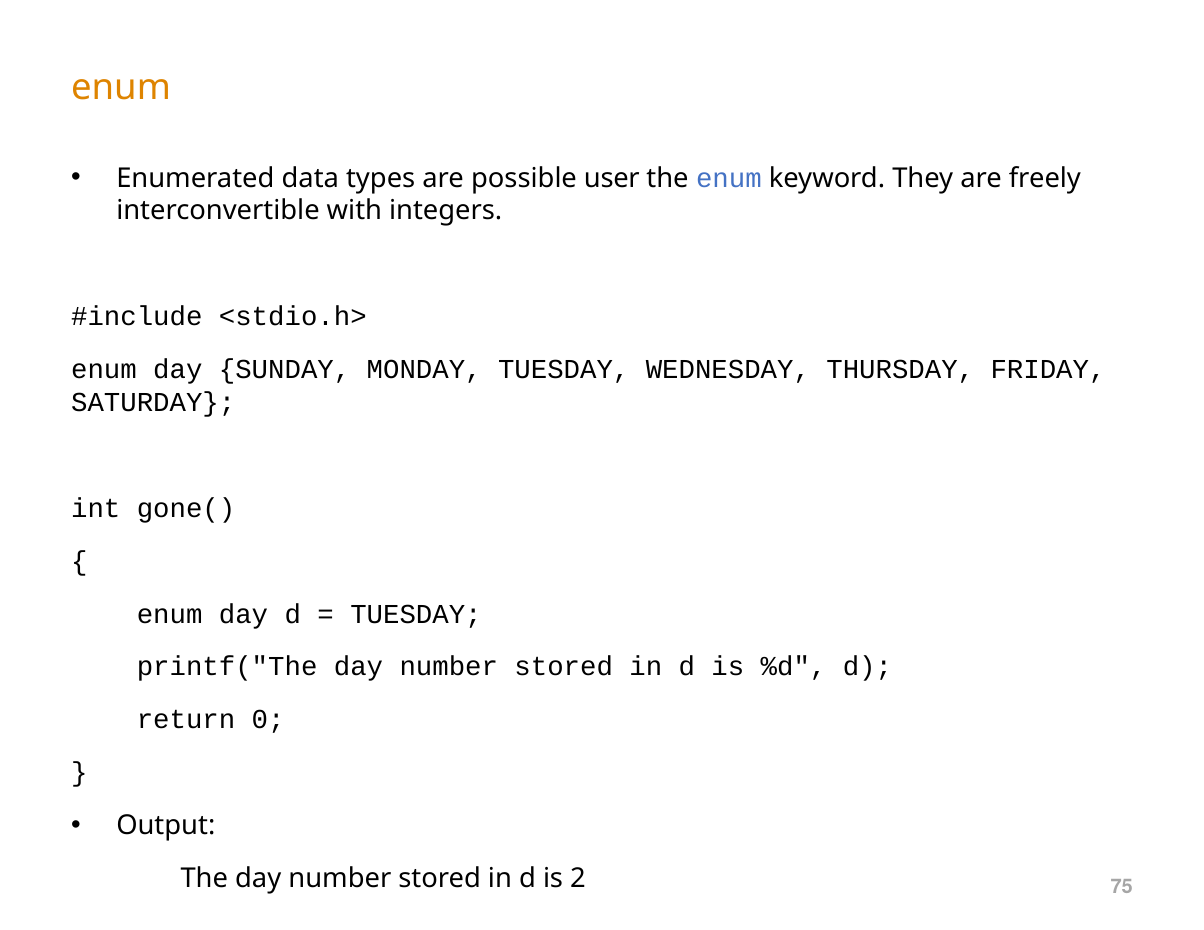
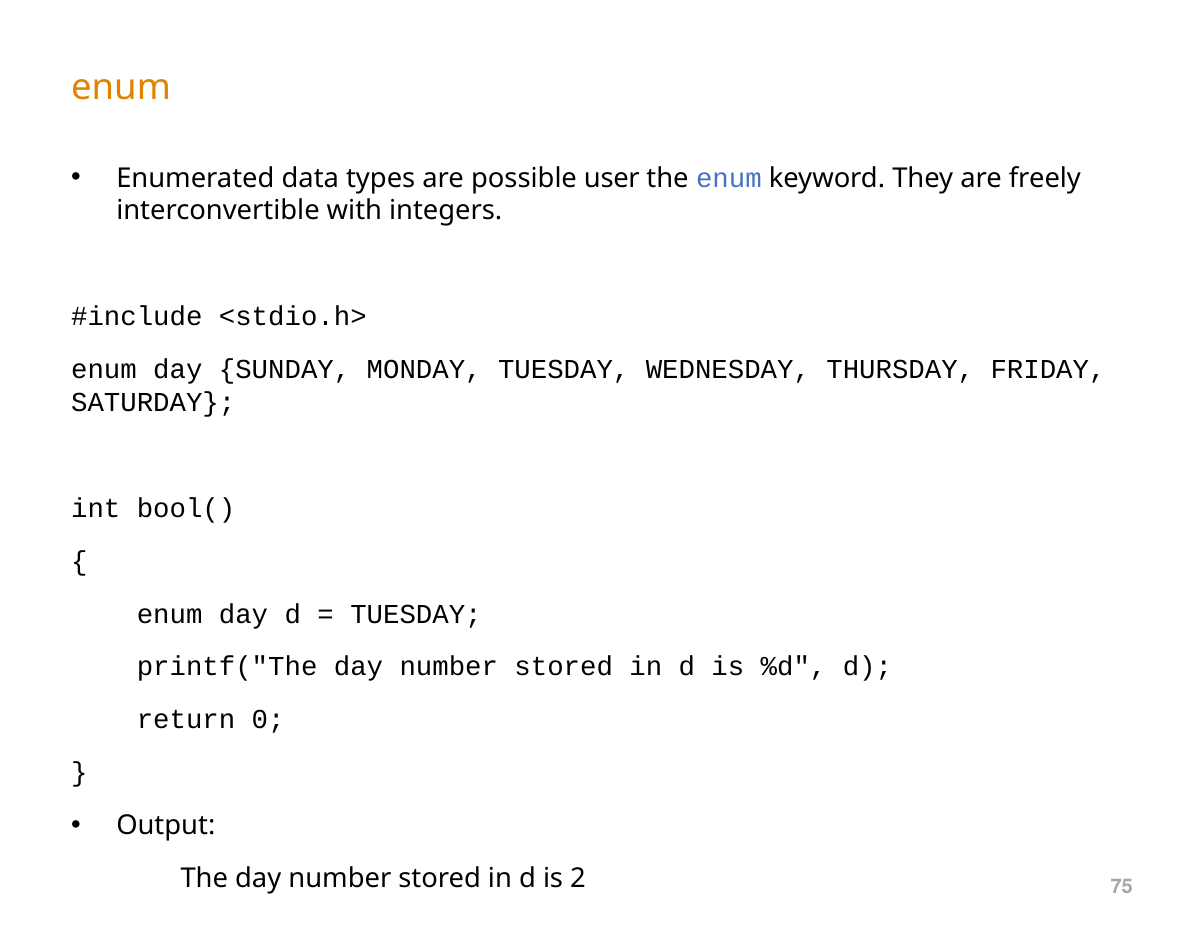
gone(: gone( -> bool( (186, 508)
